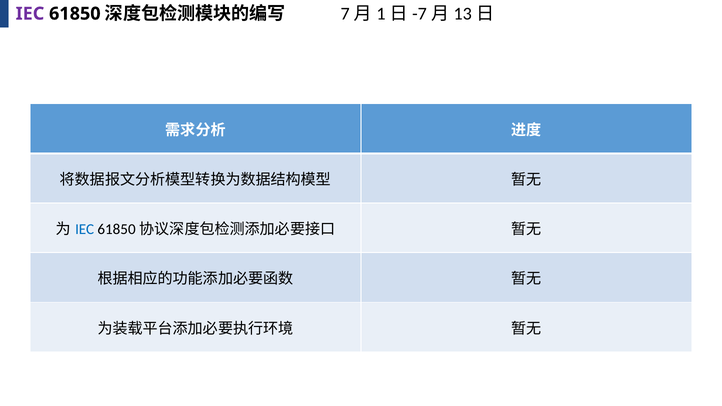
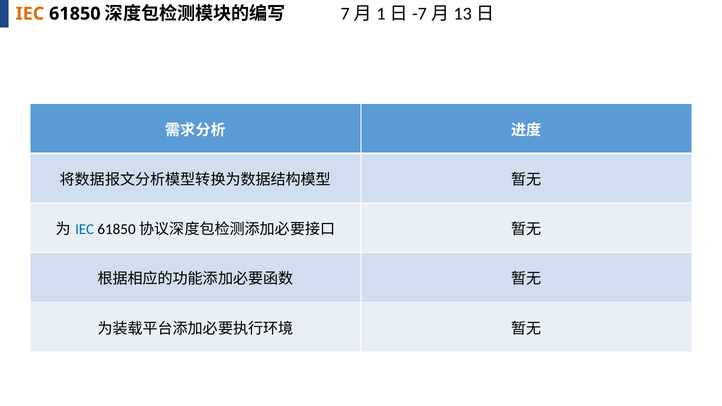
IEC colour: purple -> orange (30, 14)
